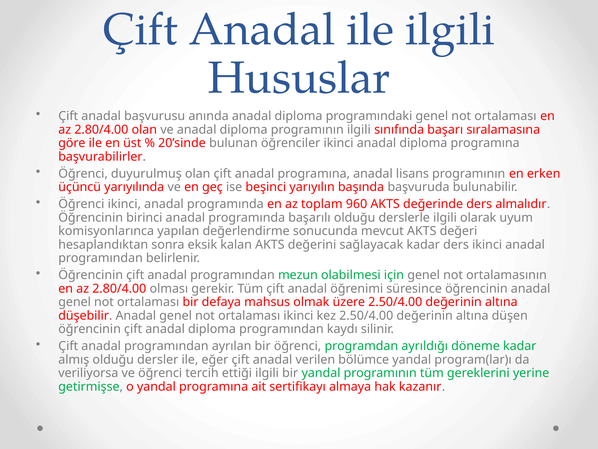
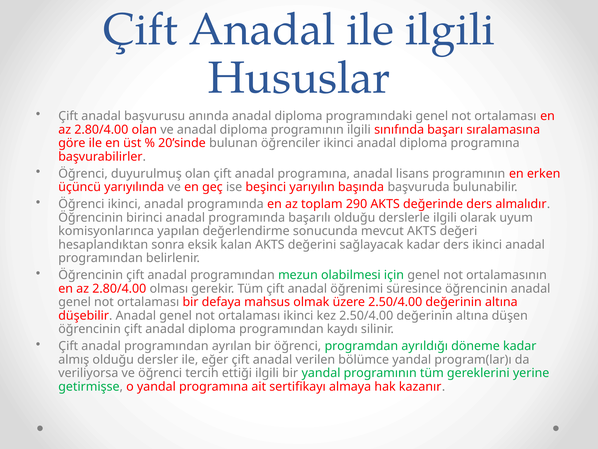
960: 960 -> 290 (357, 204)
